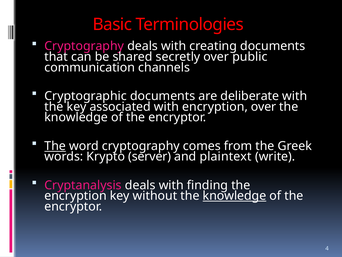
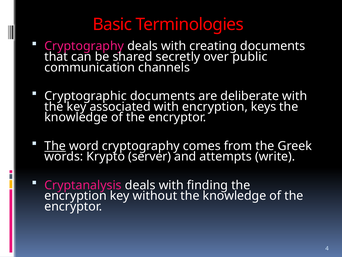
encryption over: over -> keys (264, 107)
plaintext: plaintext -> attempts (226, 156)
knowledge underline: present -> none (234, 195)
